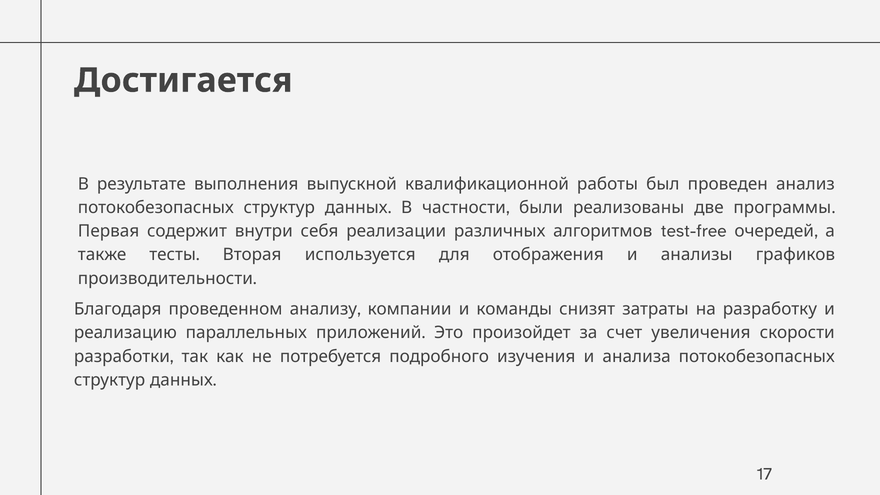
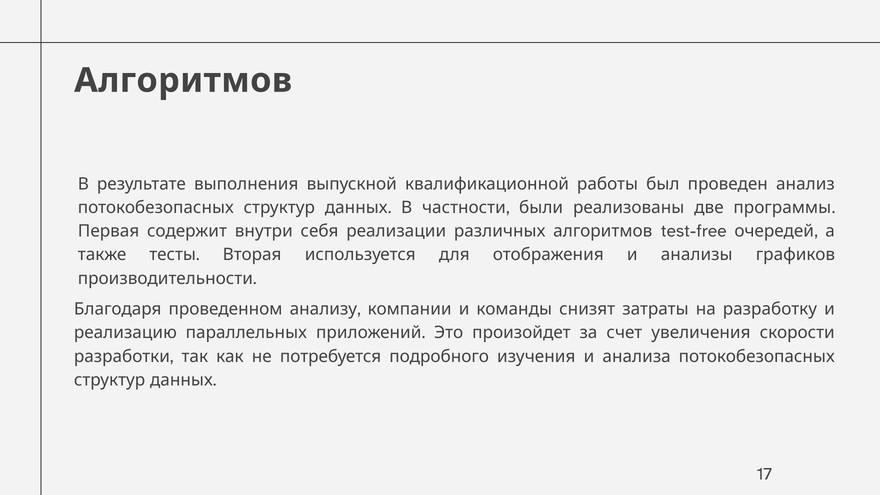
Достигается: Достигается -> Алгоритмов (183, 80)
